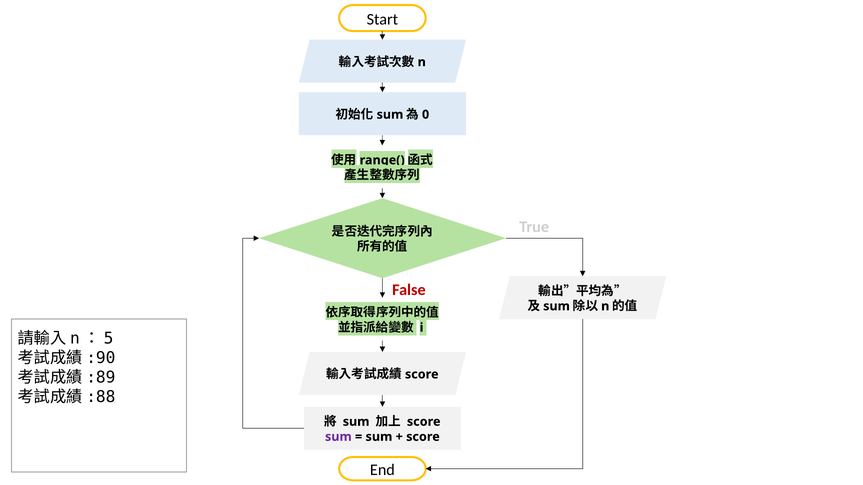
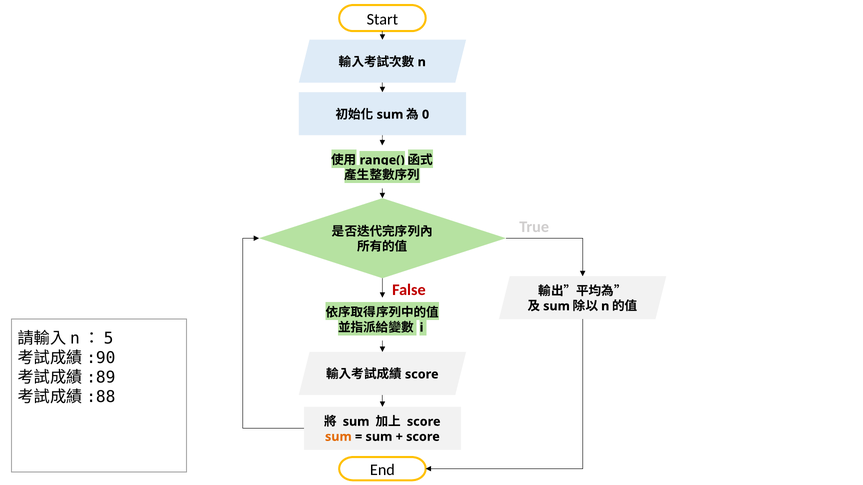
sum colour: purple -> orange (338, 437)
